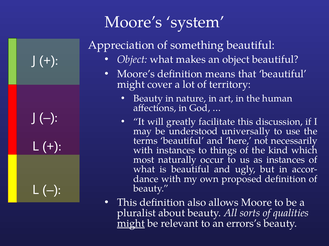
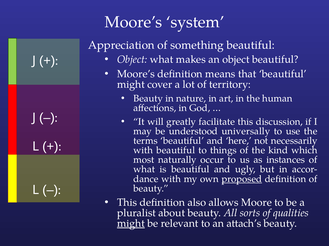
with instances: instances -> beautiful (176, 151)
proposed underline: none -> present (242, 179)
errors’s: errors’s -> attach’s (244, 224)
